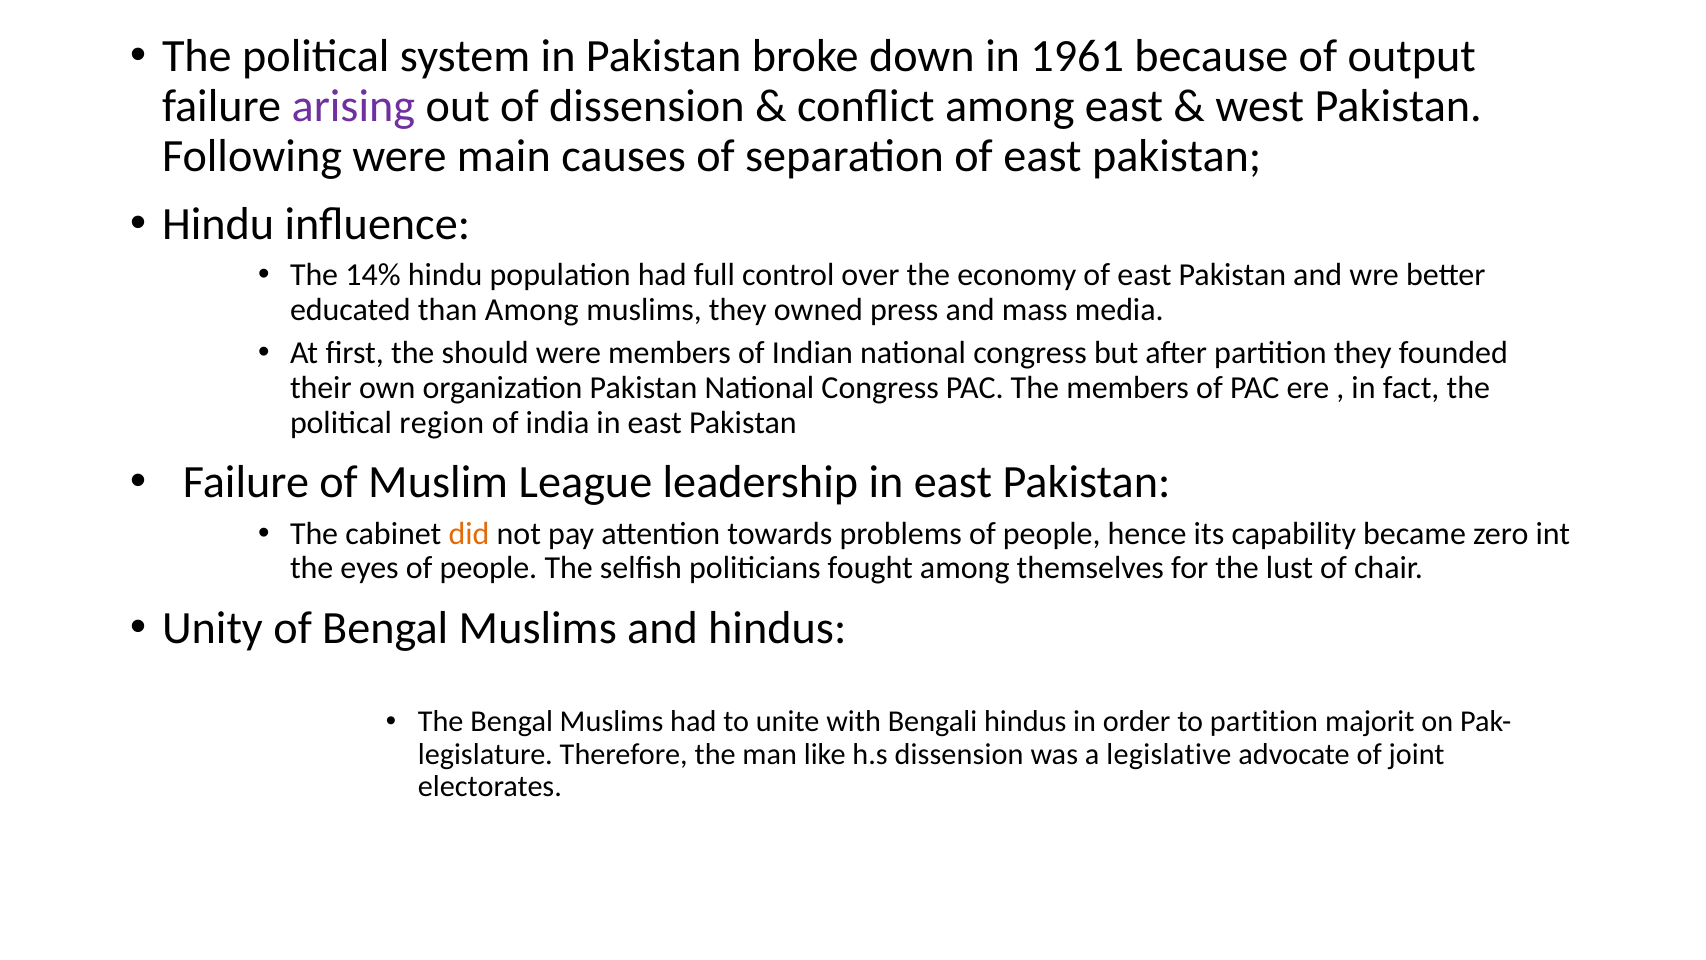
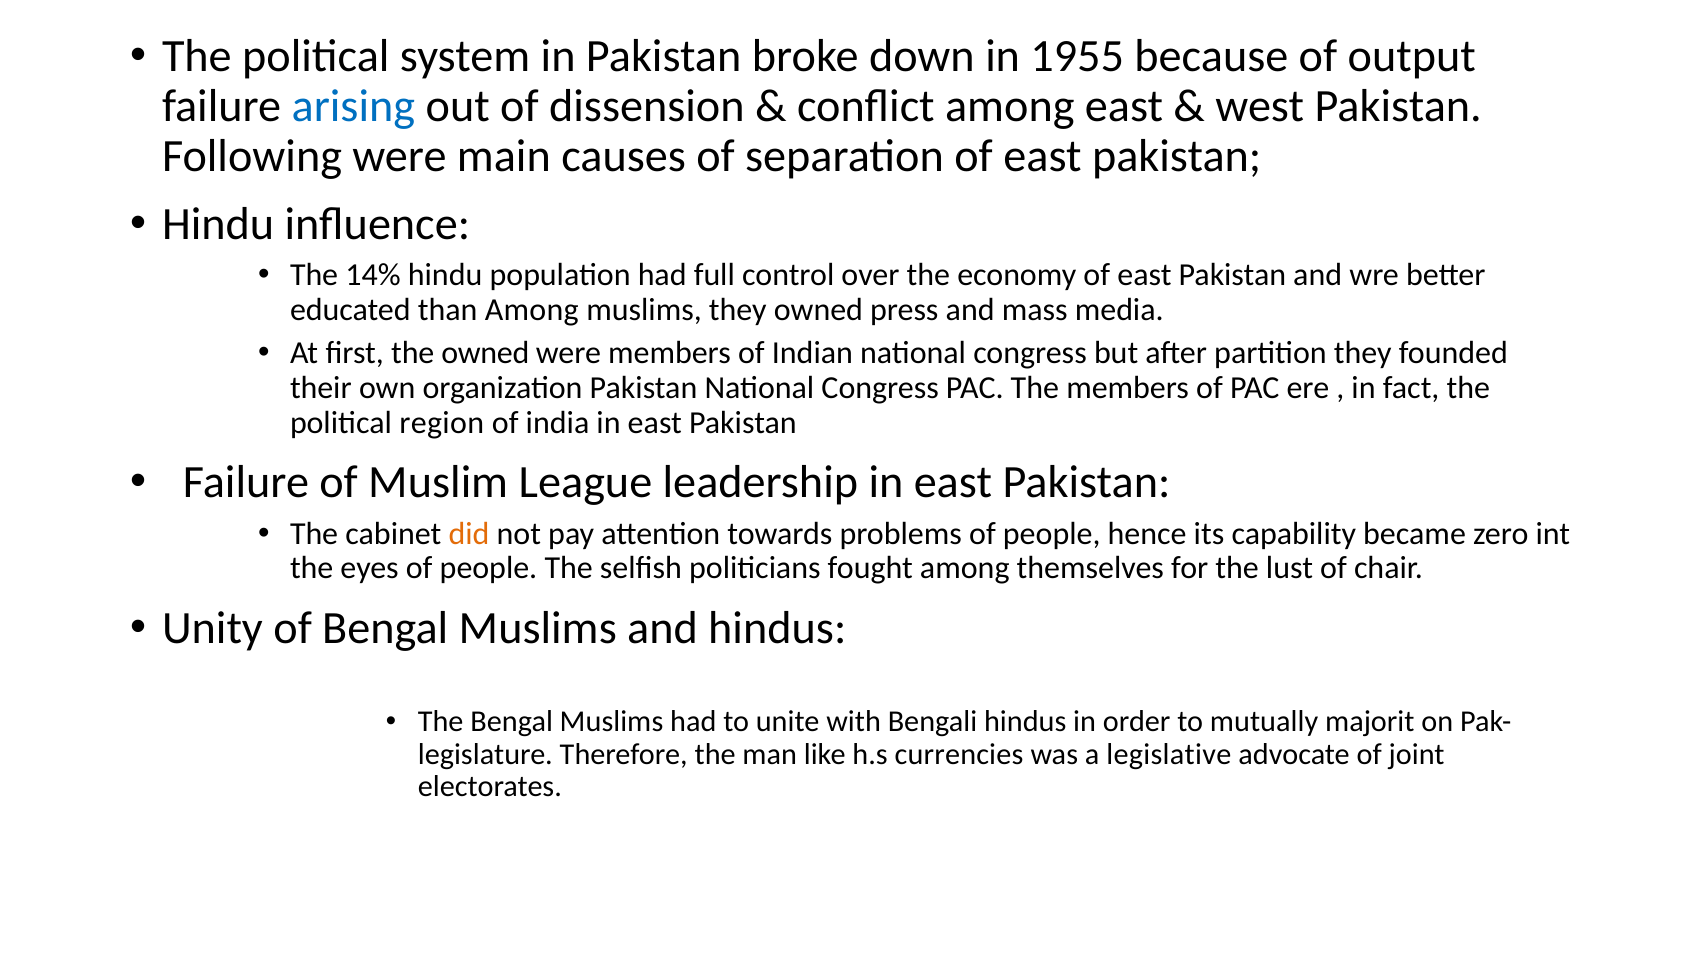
1961: 1961 -> 1955 (1077, 57)
arising colour: purple -> blue (353, 107)
the should: should -> owned (485, 353)
to partition: partition -> mutually (1264, 721)
h.s dissension: dissension -> currencies (959, 754)
